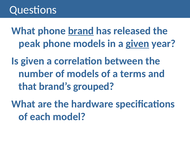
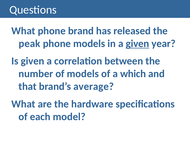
brand underline: present -> none (81, 31)
terms: terms -> which (133, 74)
grouped: grouped -> average (94, 86)
